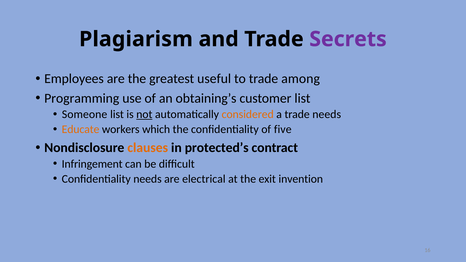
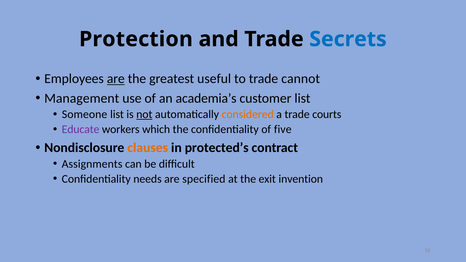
Plagiarism: Plagiarism -> Protection (136, 39)
Secrets colour: purple -> blue (348, 39)
are underline: none -> present (116, 79)
among: among -> cannot (301, 79)
Programming: Programming -> Management (82, 98)
obtaining’s: obtaining’s -> academia’s (206, 98)
trade needs: needs -> courts (327, 114)
Educate colour: orange -> purple (81, 129)
Infringement: Infringement -> Assignments (92, 164)
electrical: electrical -> specified (204, 179)
